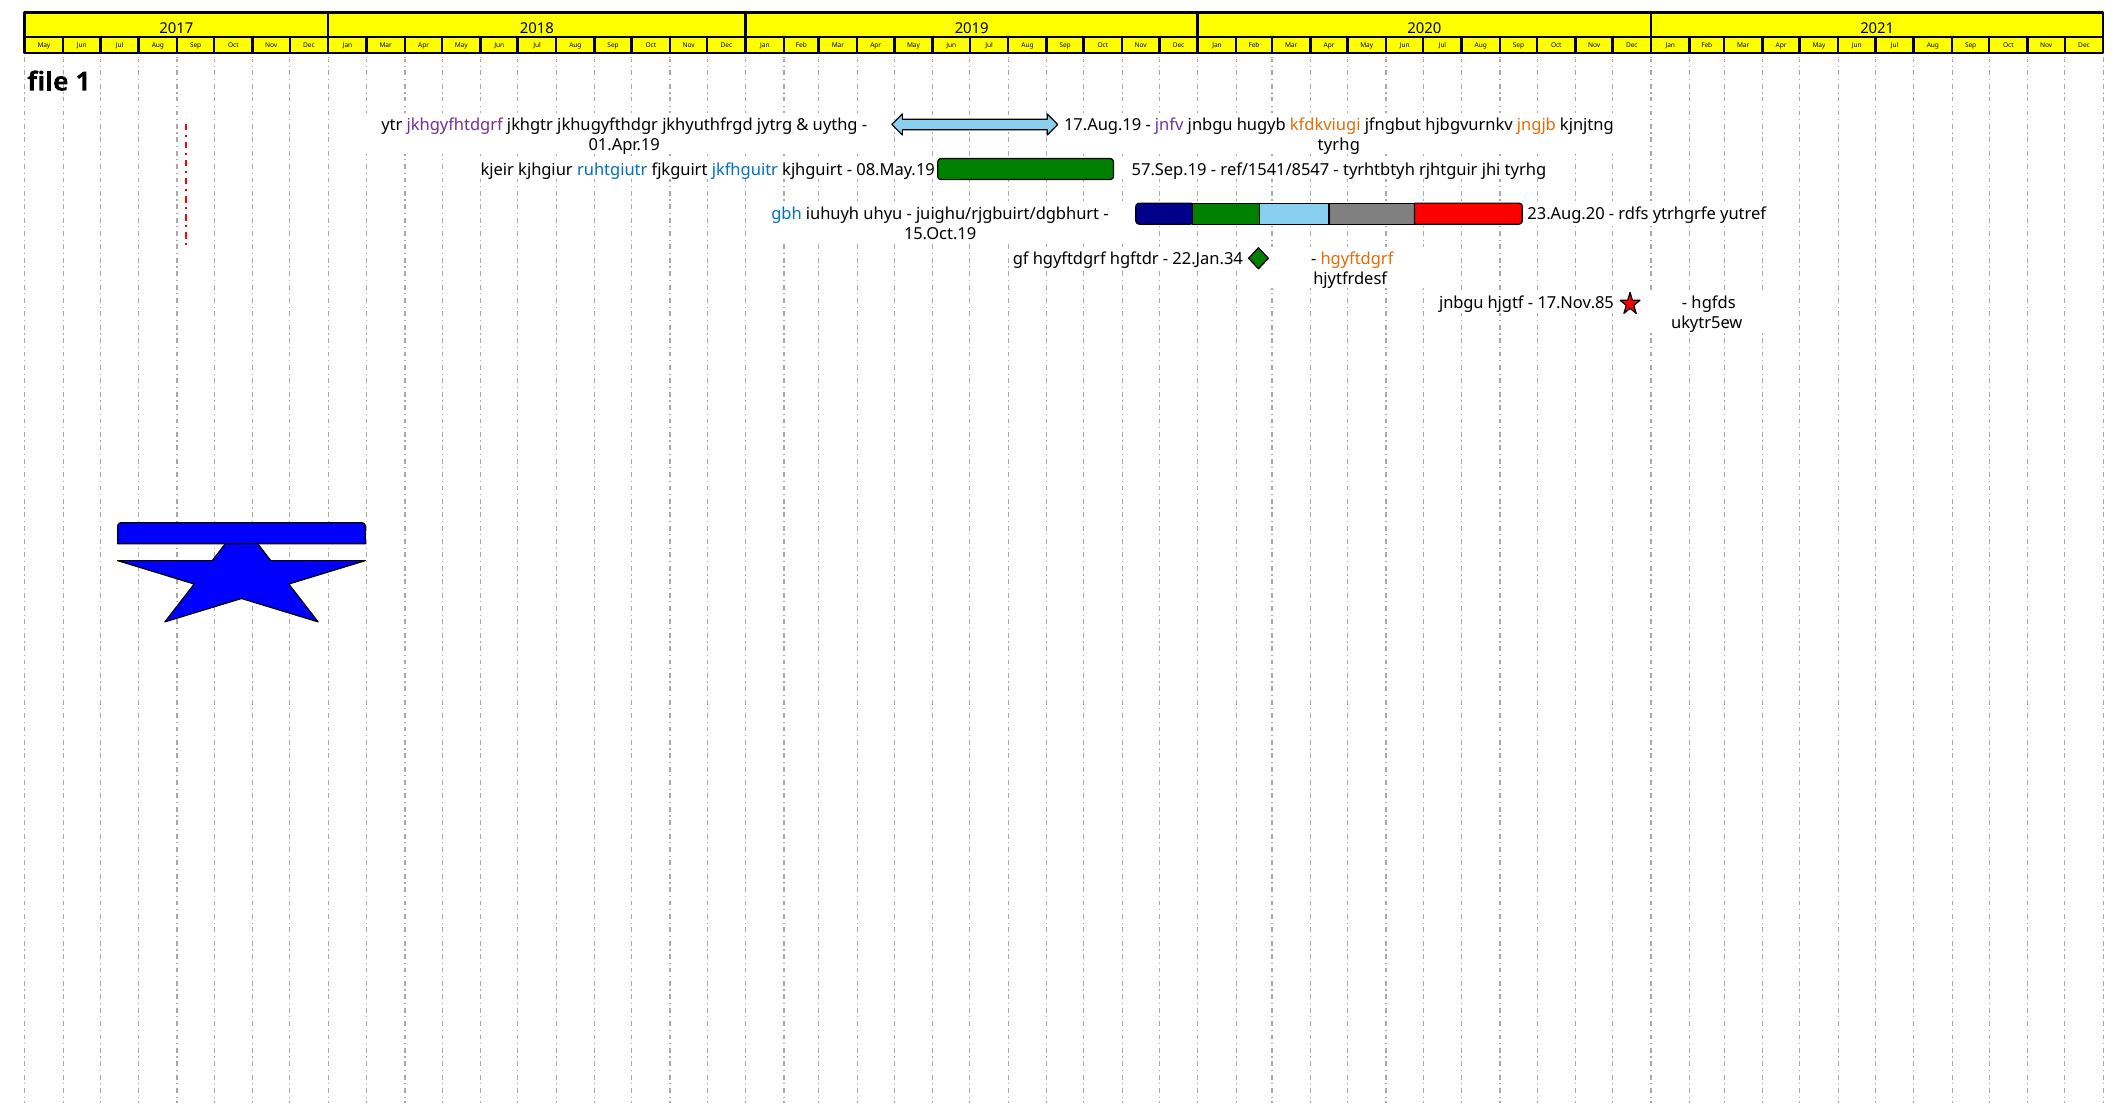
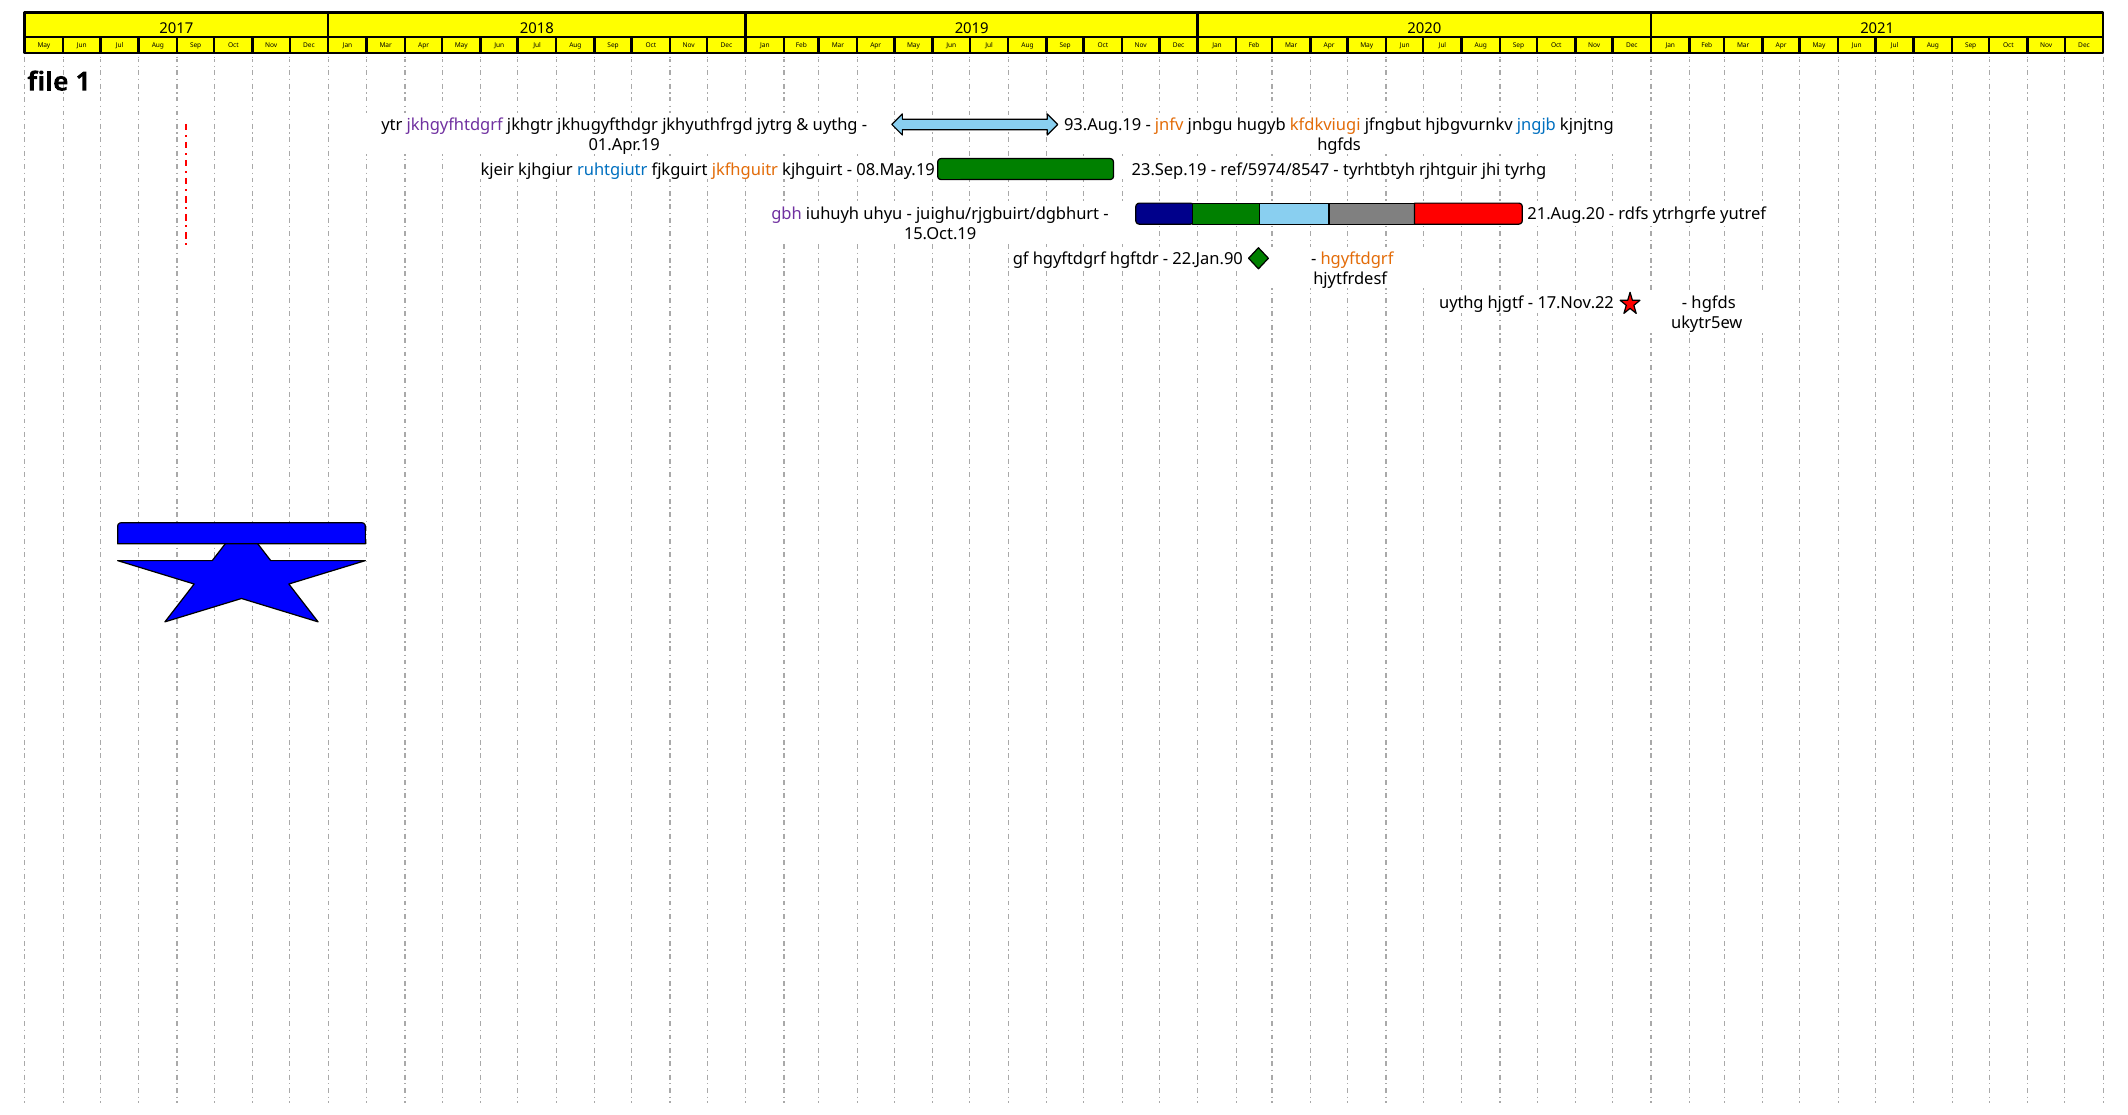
17.Aug.19: 17.Aug.19 -> 93.Aug.19 (1103, 125)
jnfv colour: purple -> orange (1169, 125)
jngjb colour: orange -> blue (1536, 125)
tyrhg: tyrhg -> hgfds (1339, 145)
jkfhguitr colour: blue -> orange (745, 170)
57.Sep.19: 57.Sep.19 -> 23.Sep.19 (1169, 170)
ref/1541/8547: ref/1541/8547 -> ref/5974/8547 (1275, 170)
gbh colour: blue -> purple (787, 214)
23.Aug.20: 23.Aug.20 -> 21.Aug.20 (1566, 214)
22.Jan.34: 22.Jan.34 -> 22.Jan.90 (1208, 259)
jnbgu: jnbgu -> uythg (1461, 303)
17.Nov.85: 17.Nov.85 -> 17.Nov.22 (1576, 303)
